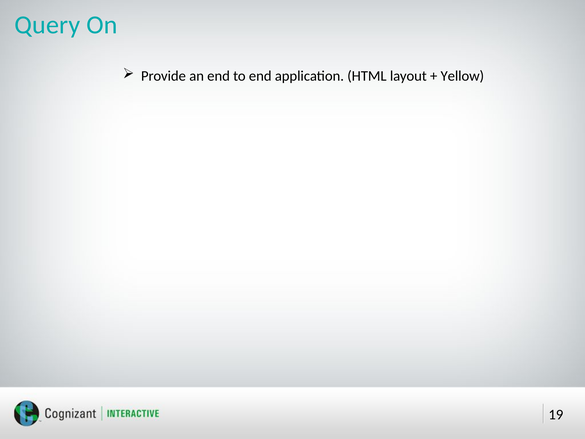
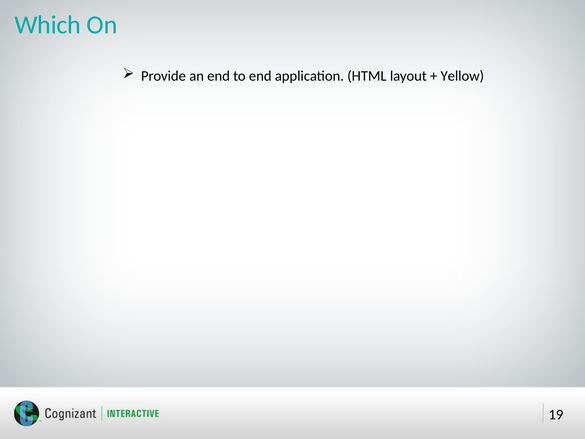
Query: Query -> Which (48, 25)
